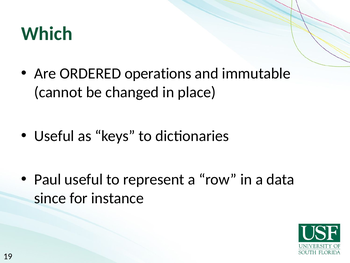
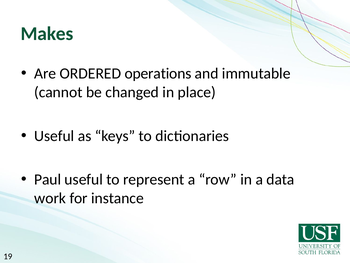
Which: Which -> Makes (47, 34)
since: since -> work (50, 198)
